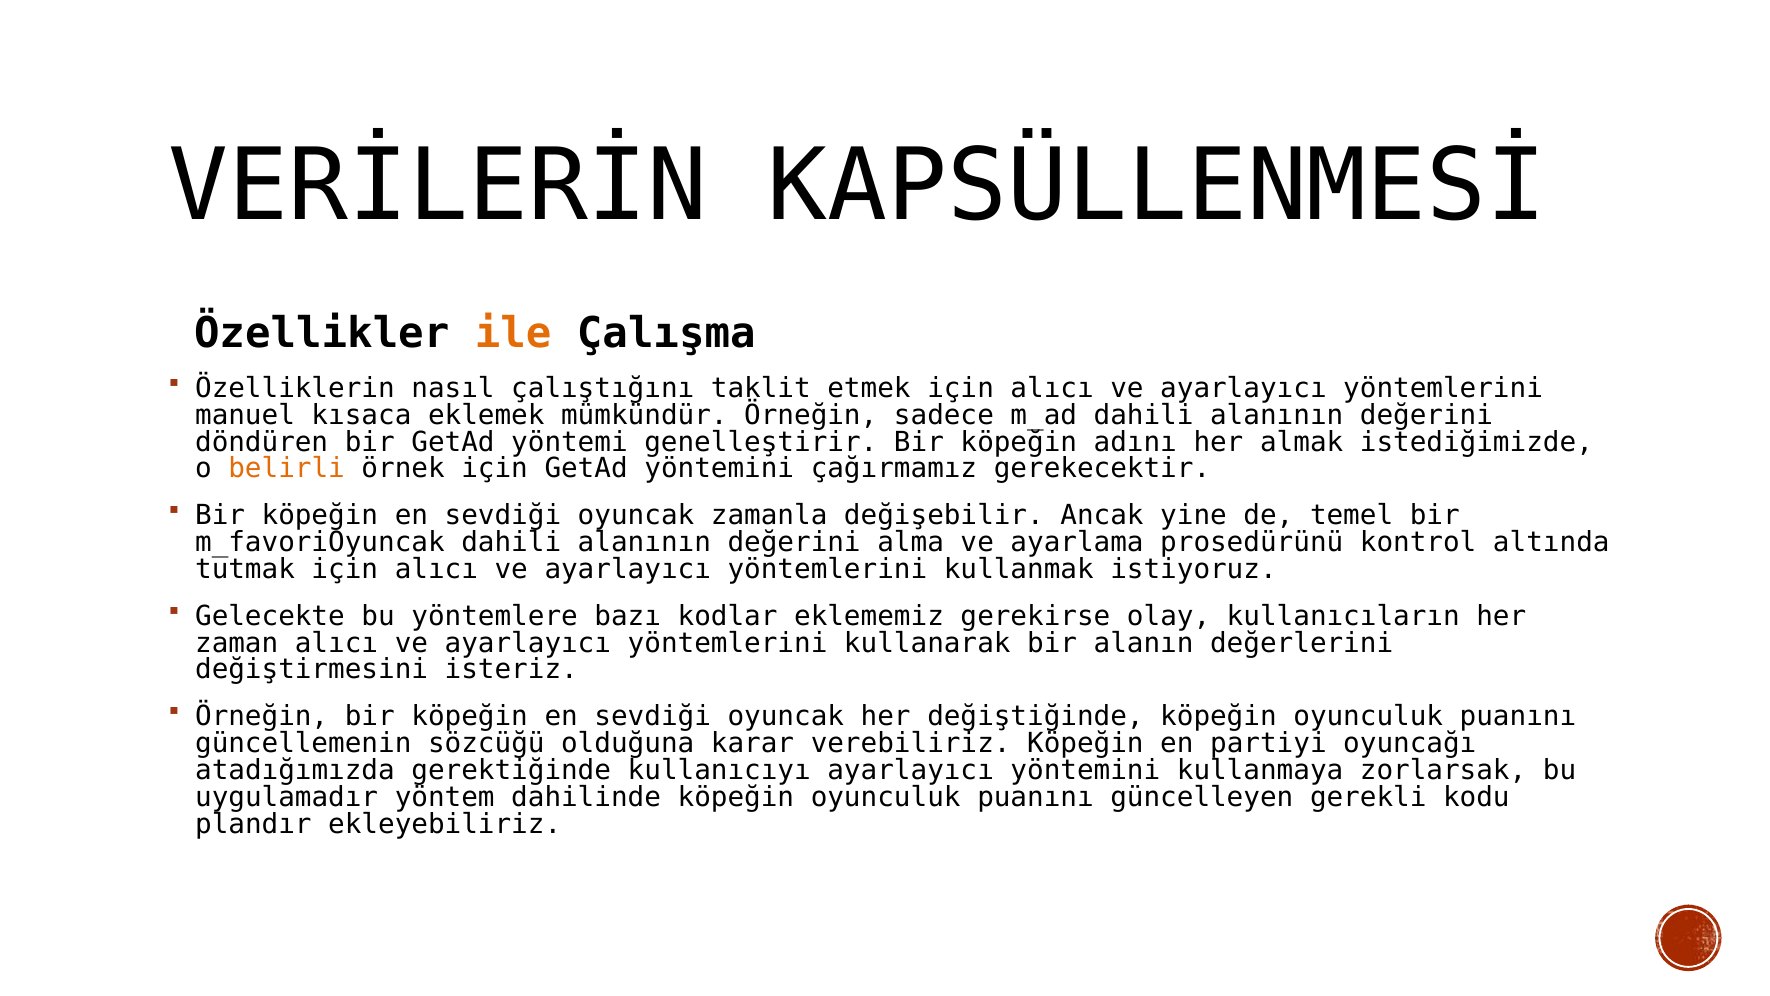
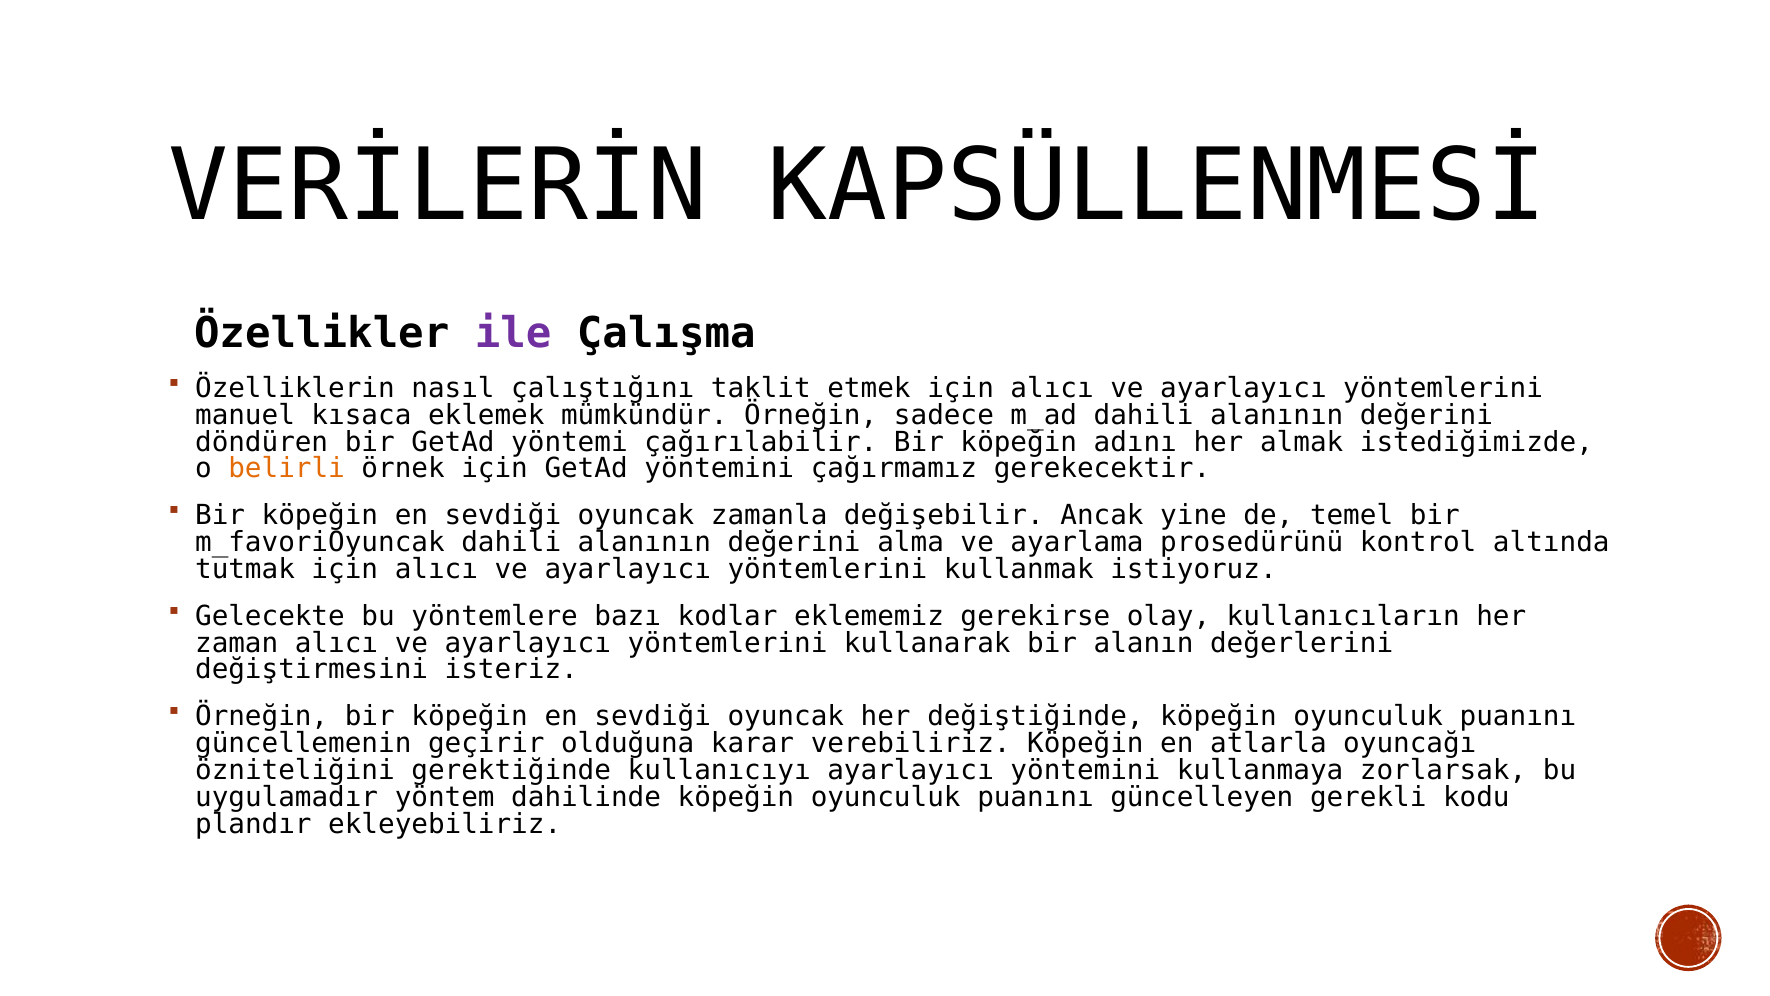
ile colour: orange -> purple (513, 334)
genelleştirir: genelleştirir -> çağırılabilir (761, 442)
sözcüğü: sözcüğü -> geçirir (486, 743)
partiyi: partiyi -> atlarla (1268, 743)
atadığımızda: atadığımızda -> özniteliğini (295, 770)
